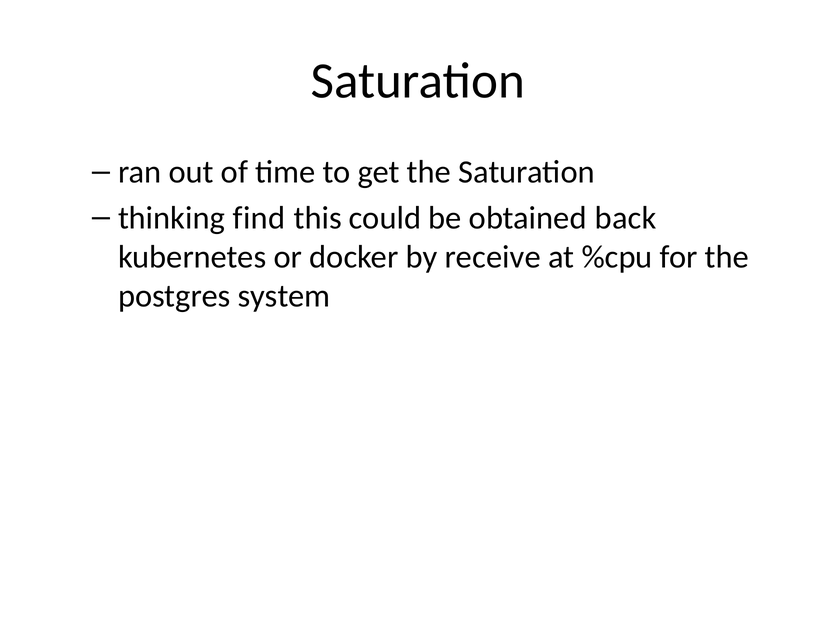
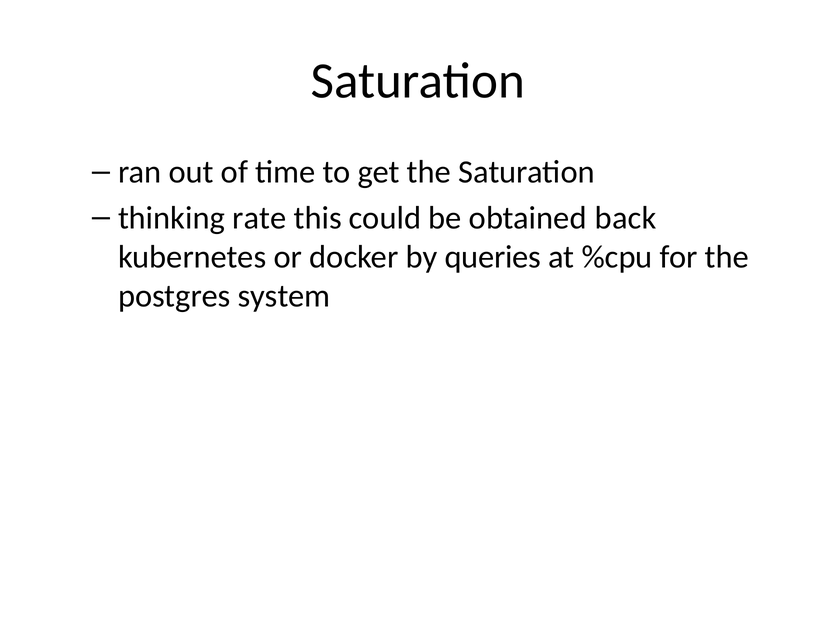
find: find -> rate (259, 218)
receive: receive -> queries (493, 257)
